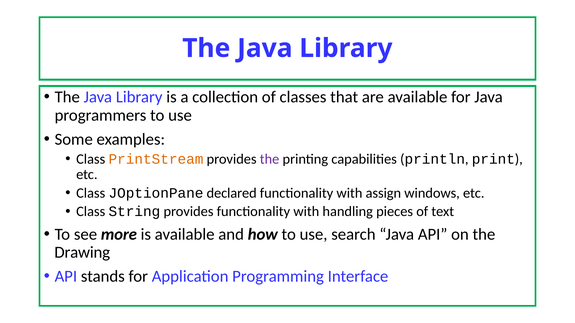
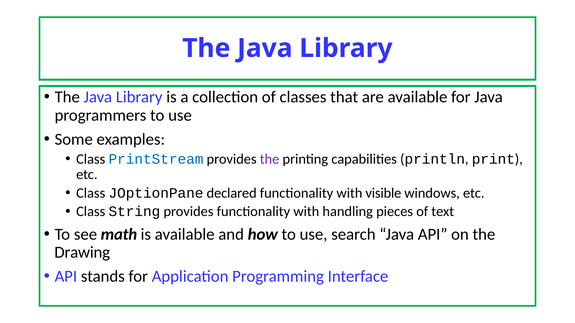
PrintStream colour: orange -> blue (156, 159)
assign: assign -> visible (383, 193)
more: more -> math (119, 235)
